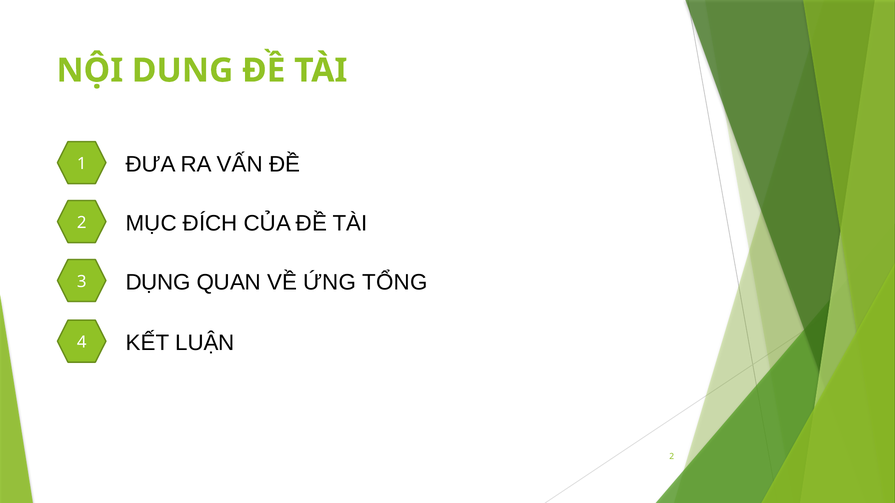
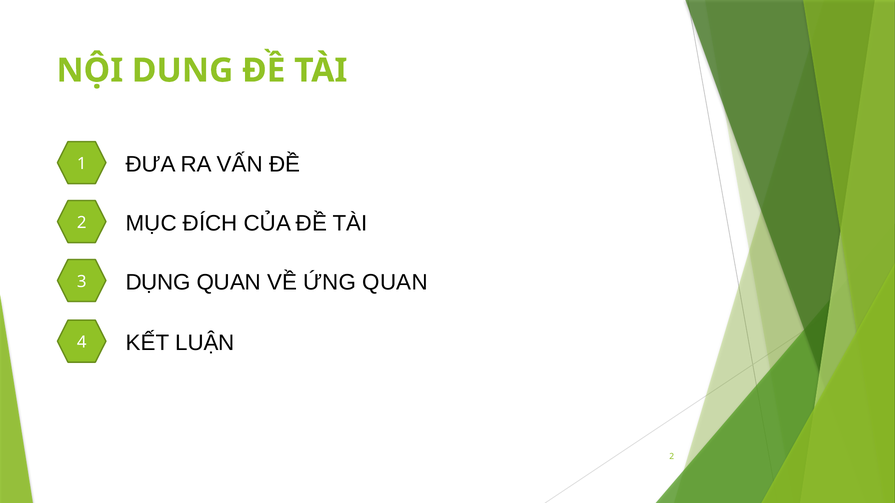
ỨNG TỔNG: TỔNG -> QUAN (395, 282)
